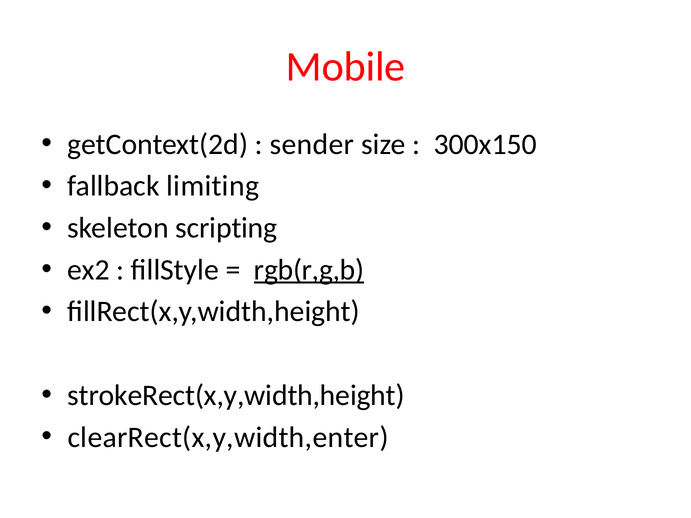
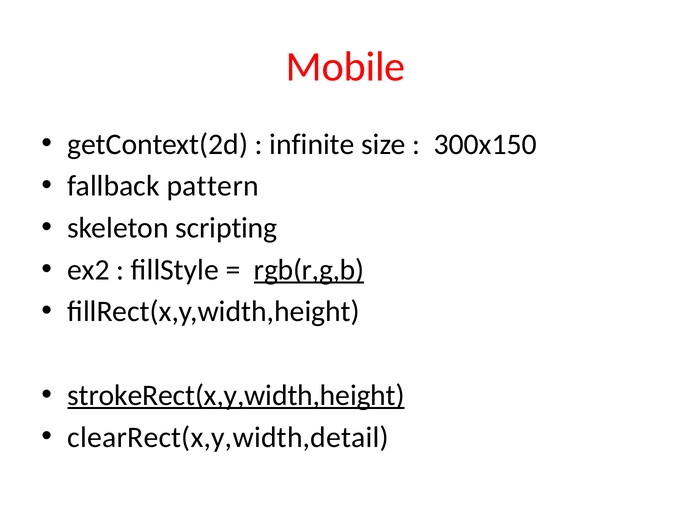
sender: sender -> infinite (312, 144)
limiting: limiting -> pattern (213, 186)
strokeRect(x,y,width,height underline: none -> present (236, 396)
clearRect(x,y,width,enter: clearRect(x,y,width,enter -> clearRect(x,y,width,detail (228, 437)
